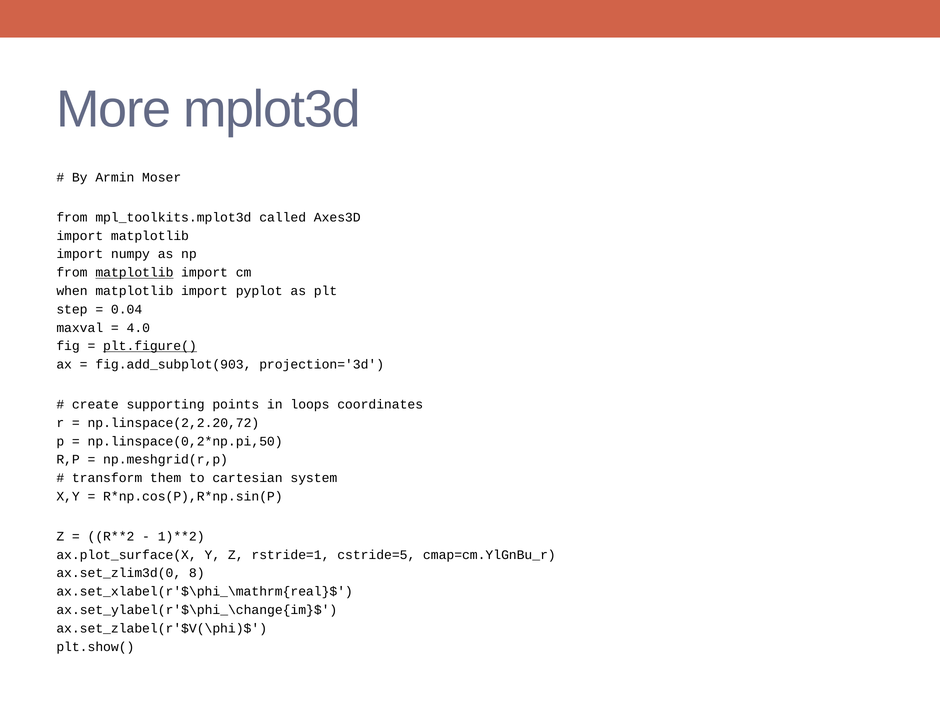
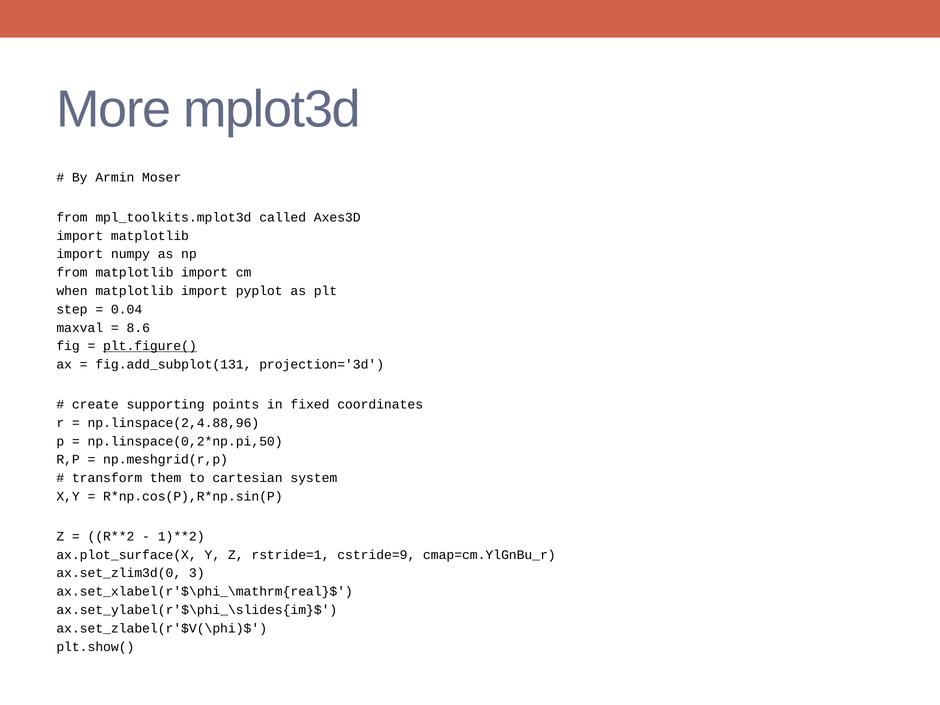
matplotlib underline: present -> none (134, 273)
4.0: 4.0 -> 8.6 (138, 328)
fig.add_subplot(903: fig.add_subplot(903 -> fig.add_subplot(131 (173, 365)
loops: loops -> fixed (310, 404)
np.linspace(2,2.20,72: np.linspace(2,2.20,72 -> np.linspace(2,4.88,96 (173, 423)
cstride=5: cstride=5 -> cstride=9 (376, 555)
8: 8 -> 3 (197, 573)
ax.set_ylabel(r'$\phi_\change{im}$: ax.set_ylabel(r'$\phi_\change{im}$ -> ax.set_ylabel(r'$\phi_\slides{im}$ (197, 610)
